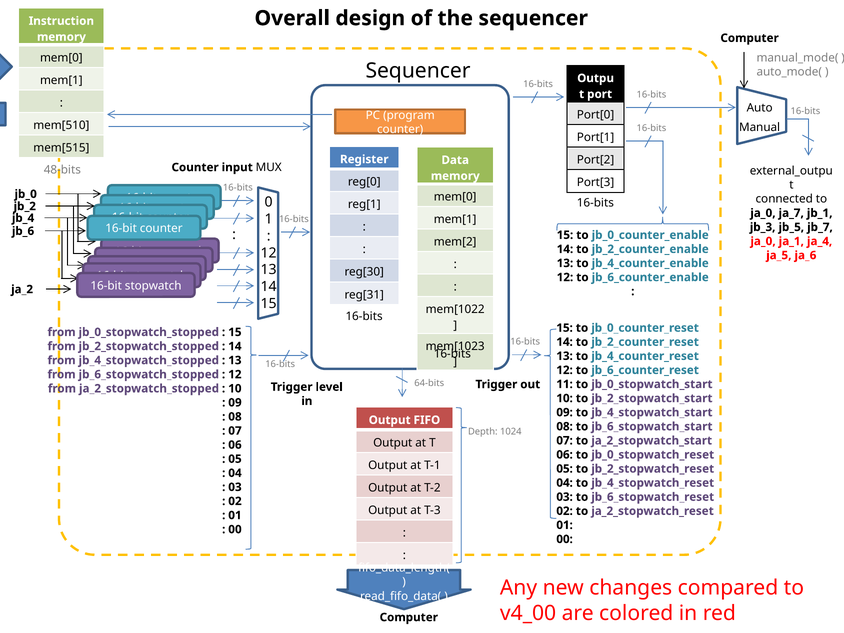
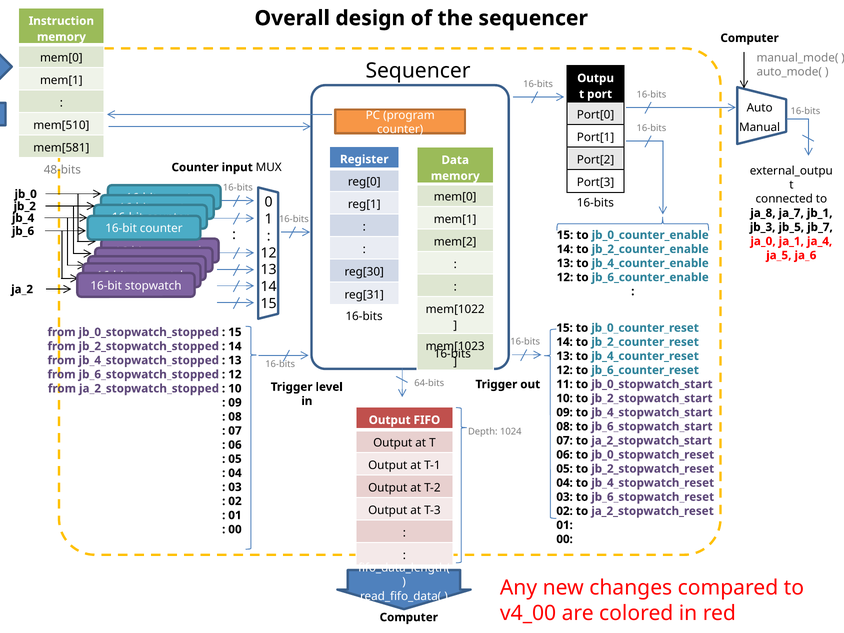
mem[515: mem[515 -> mem[581 (61, 148)
ja_0: ja_0 -> ja_8 (763, 213)
